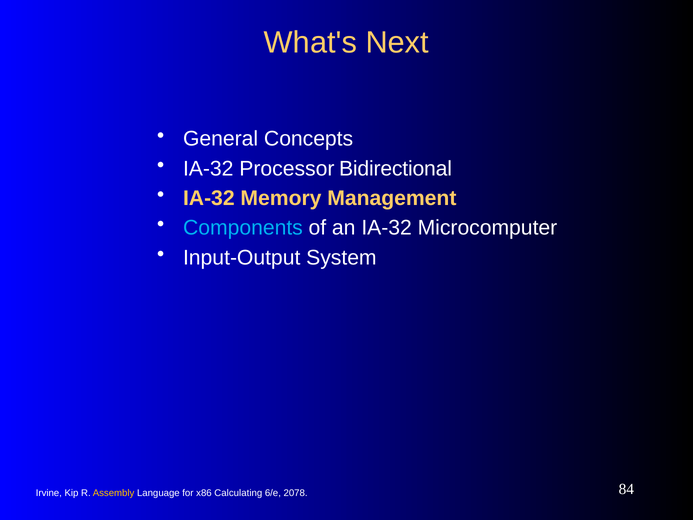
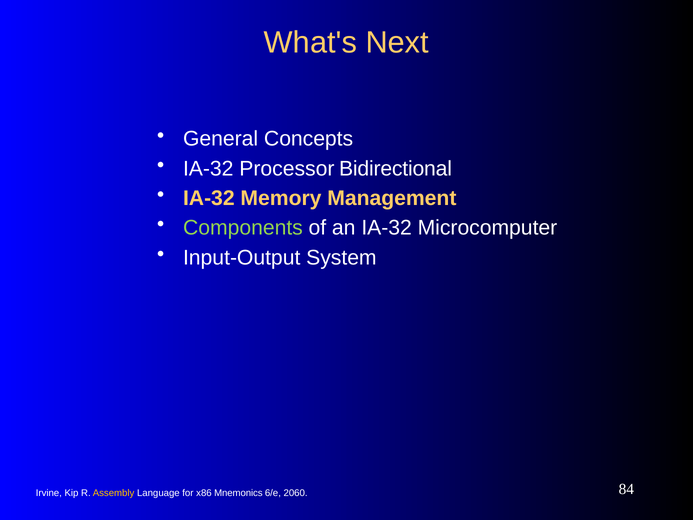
Components colour: light blue -> light green (243, 228)
Calculating: Calculating -> Mnemonics (238, 493)
2078: 2078 -> 2060 (296, 493)
